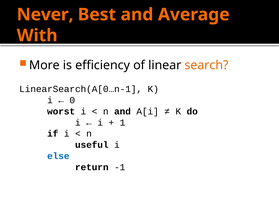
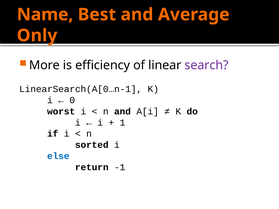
Never: Never -> Name (45, 15)
With: With -> Only (37, 36)
search colour: orange -> purple (207, 65)
useful: useful -> sorted (92, 145)
